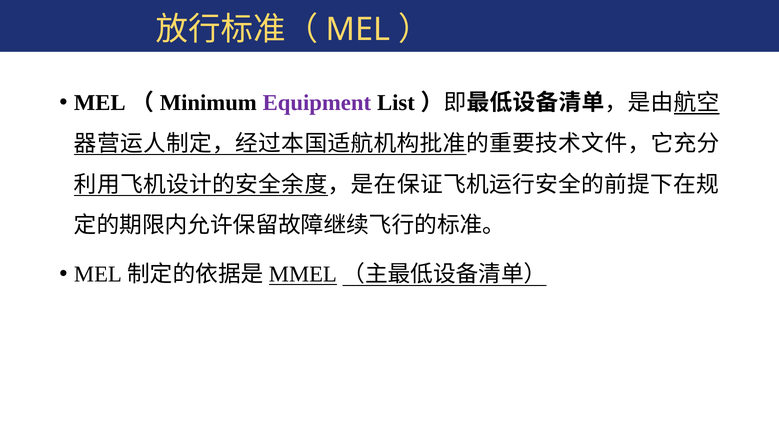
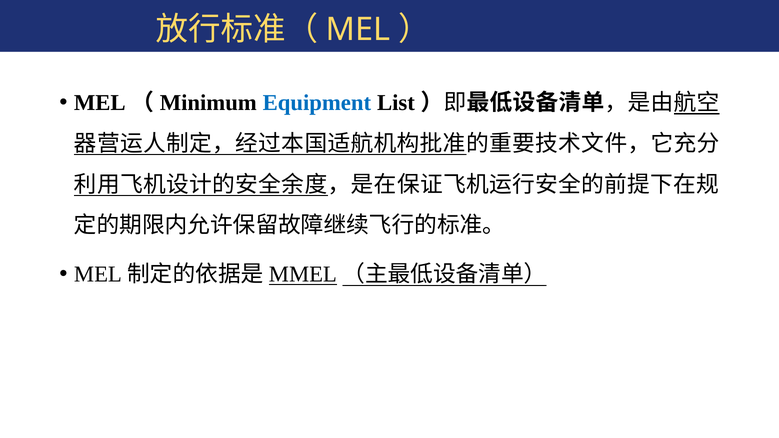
Equipment colour: purple -> blue (317, 103)
